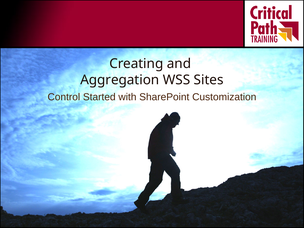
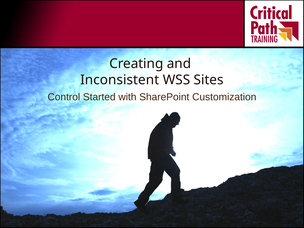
Aggregation: Aggregation -> Inconsistent (120, 80)
